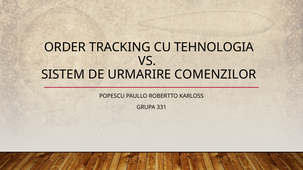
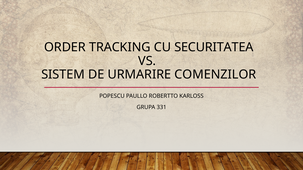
TEHNOLOGIA: TEHNOLOGIA -> SECURITATEA (214, 47)
